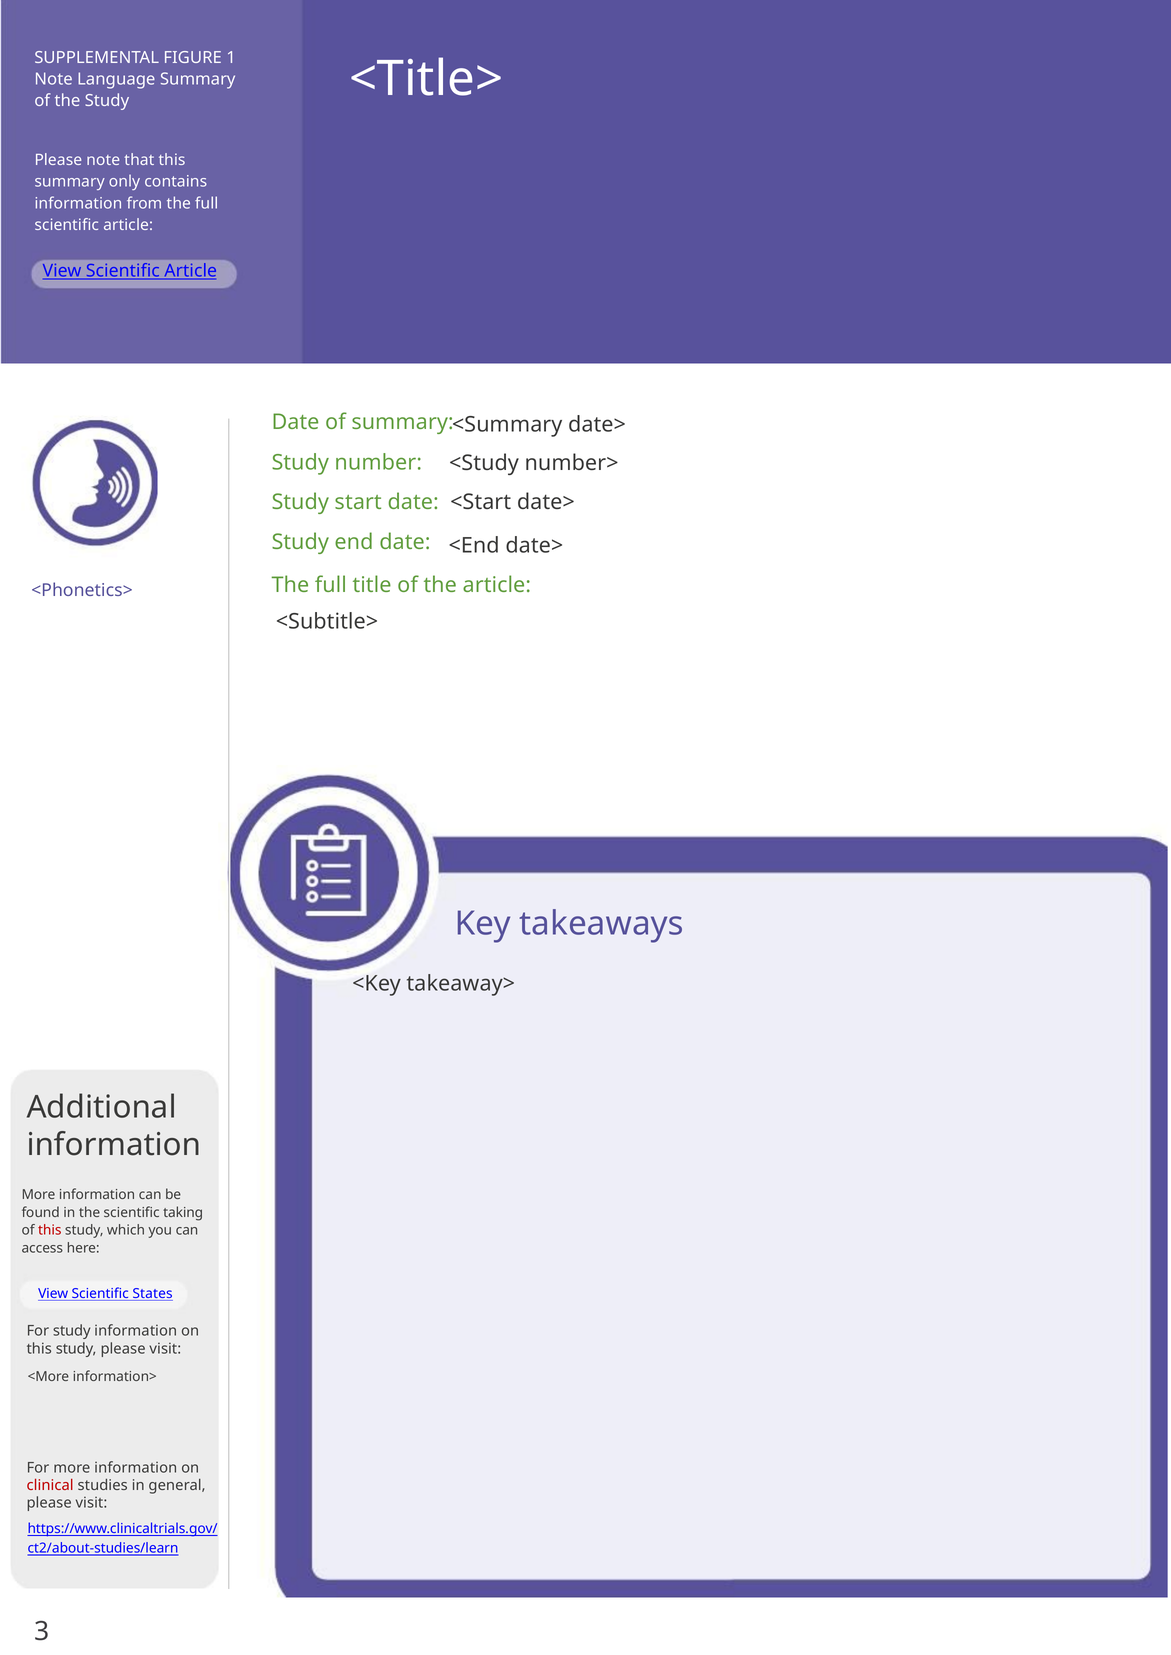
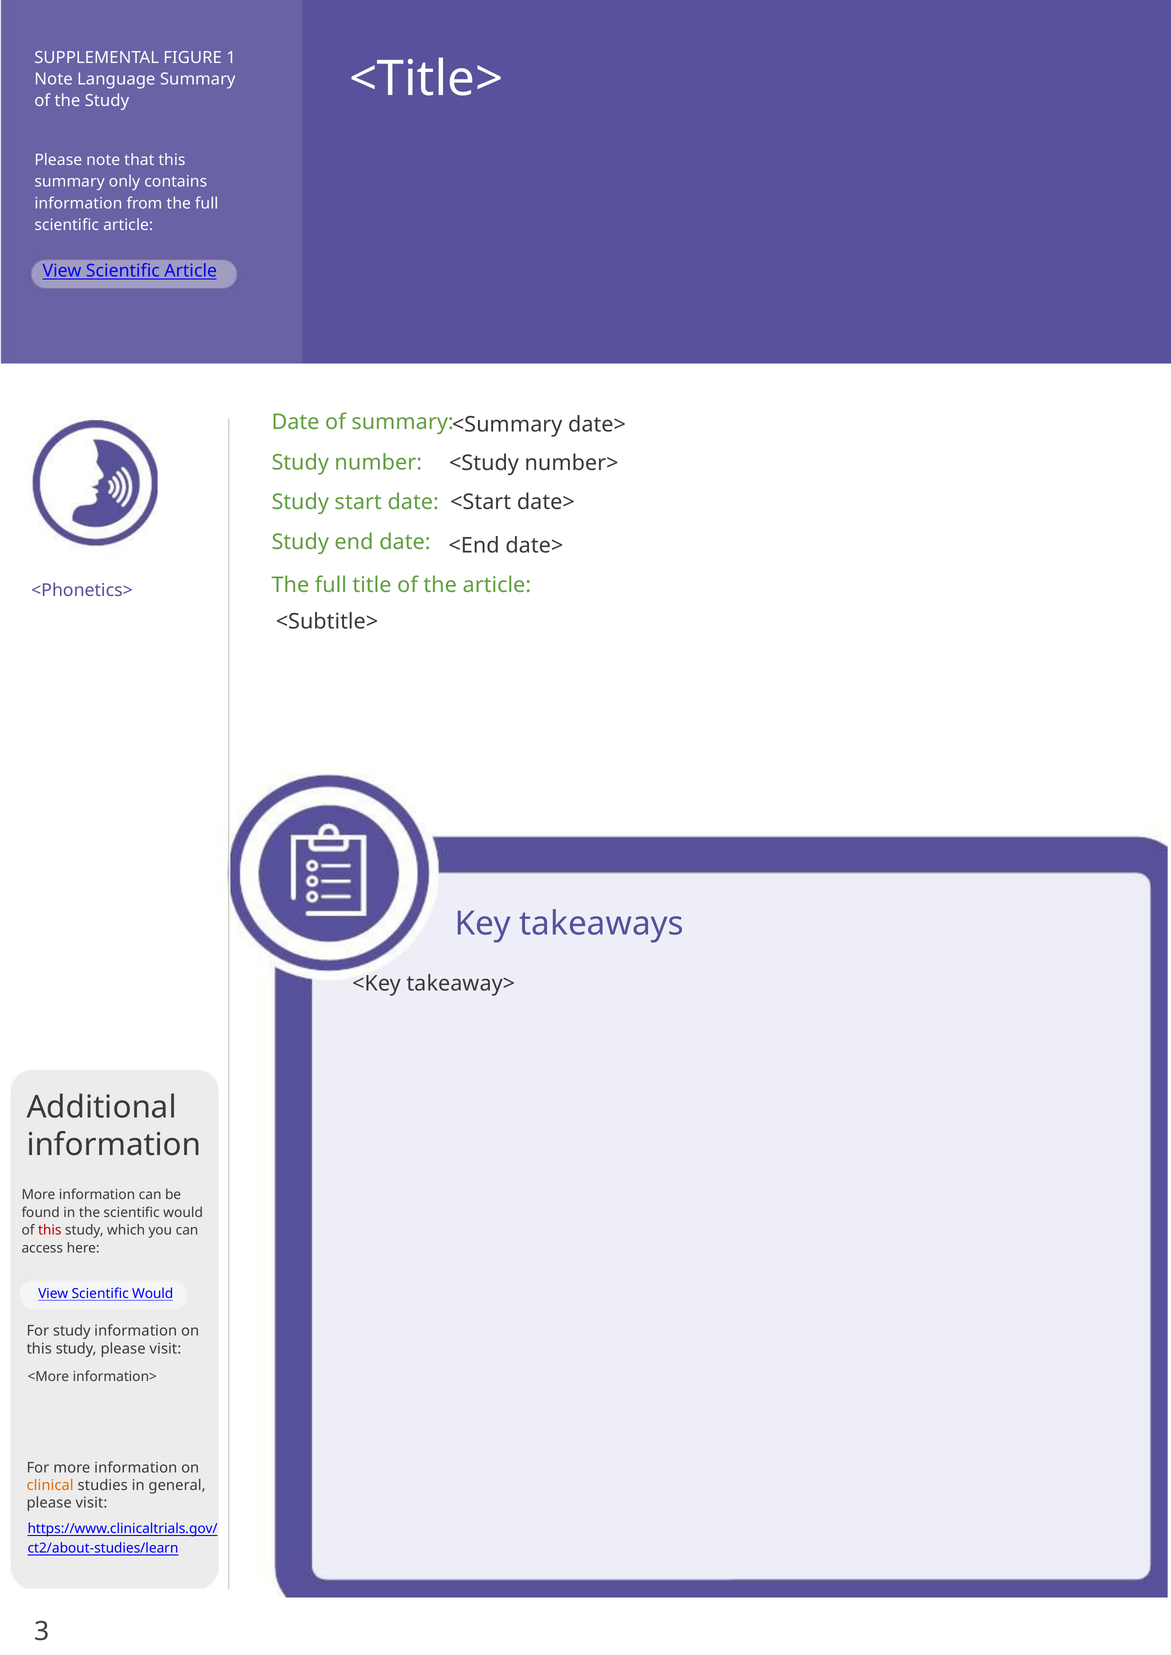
the scientiﬁc taking: taking -> would (183, 1213)
View Scientiﬁc States: States -> Would (153, 1294)
clinical colour: red -> orange (50, 1486)
